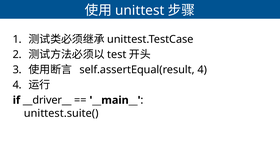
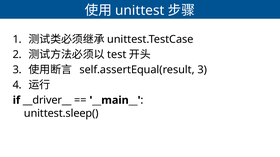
self.assertEqual(result 4: 4 -> 3 (202, 70)
unittest.suite(: unittest.suite( -> unittest.sleep( (61, 114)
